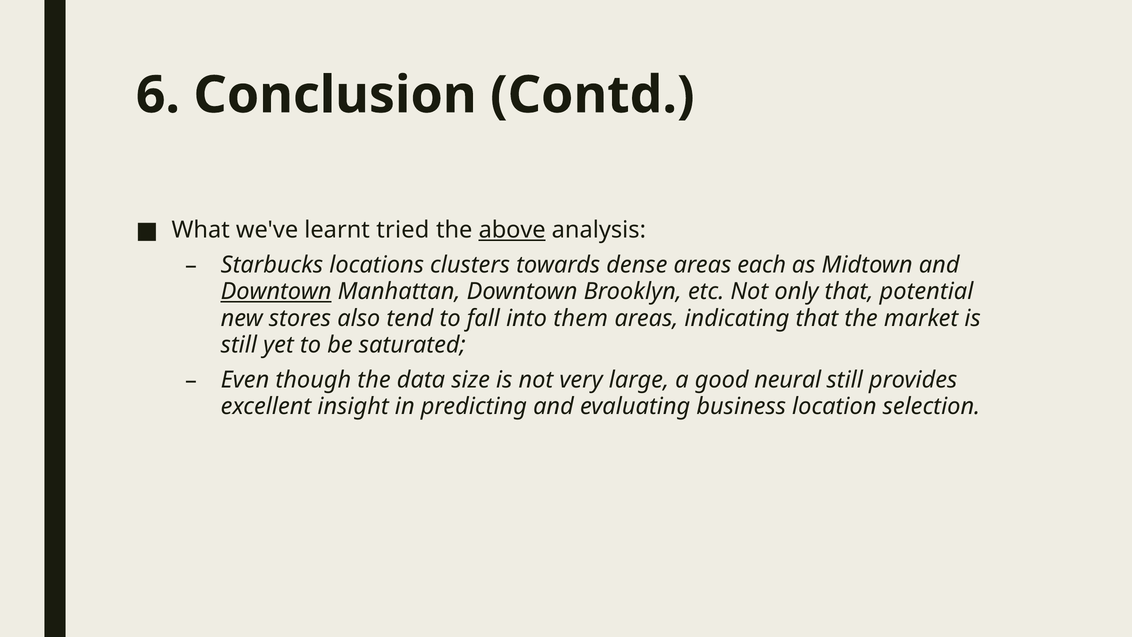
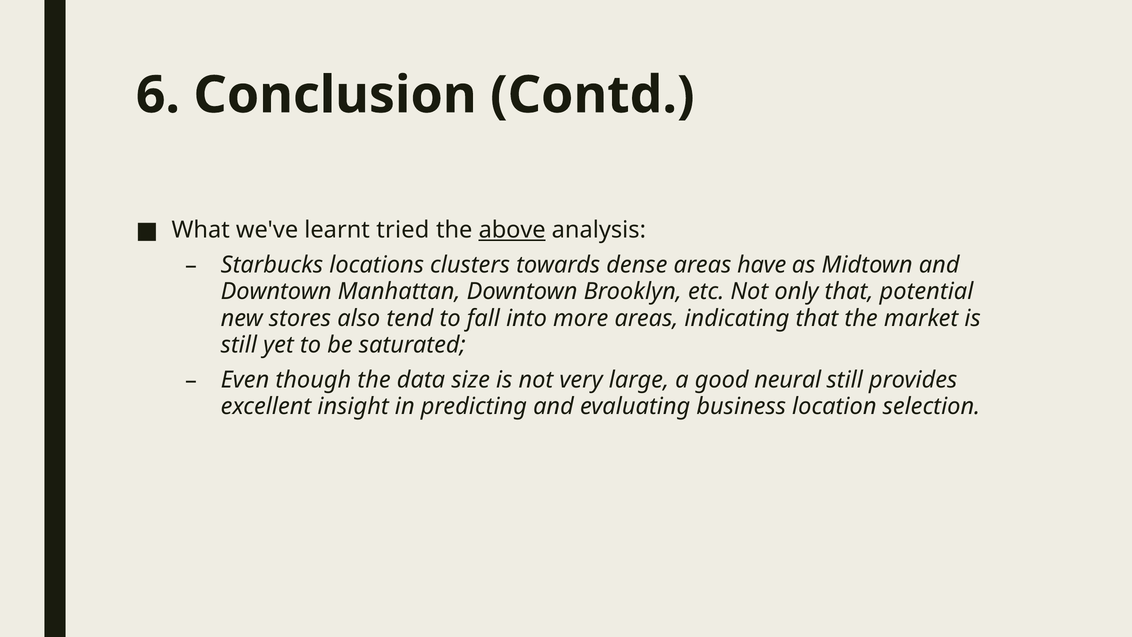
each: each -> have (762, 265)
Downtown underline: present -> none (276, 292)
them: them -> more (581, 318)
